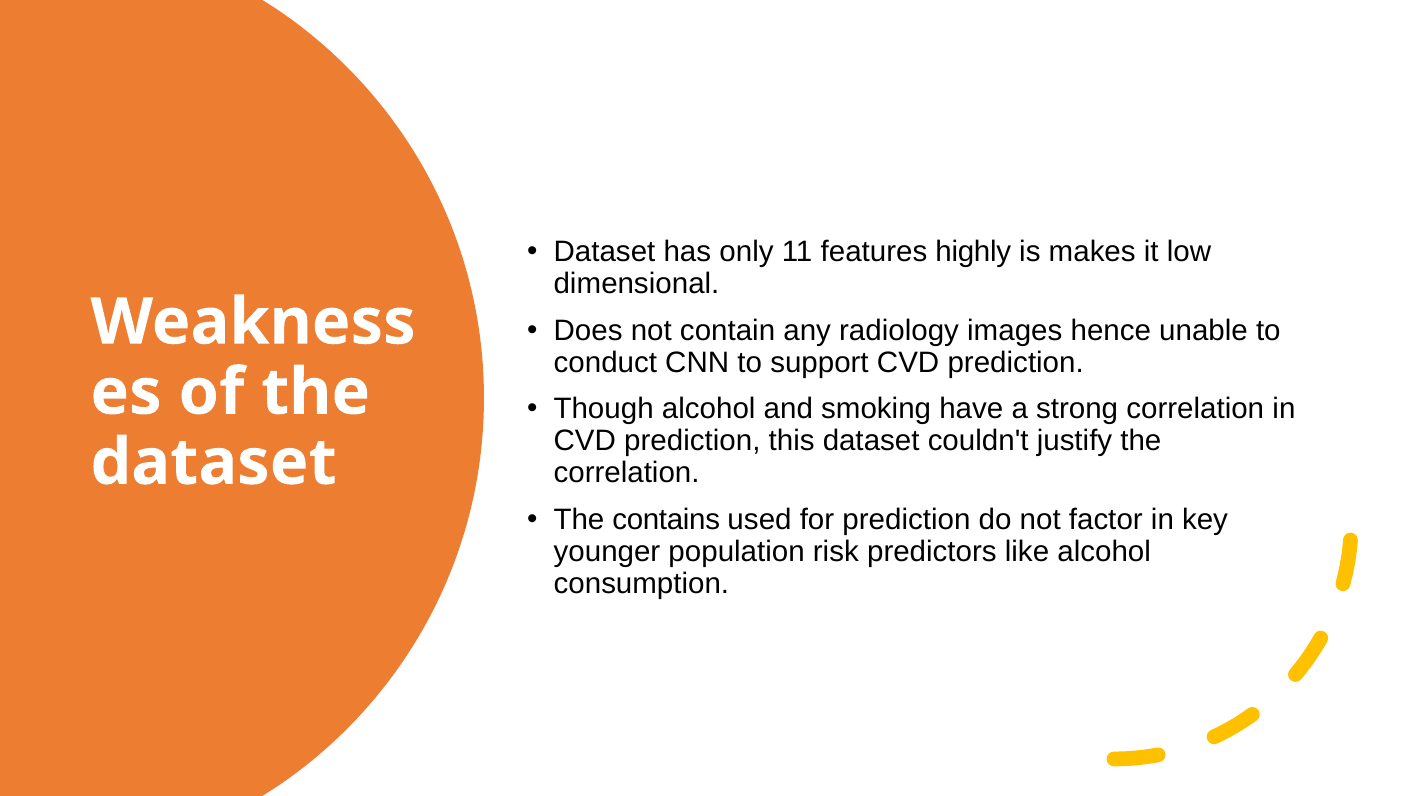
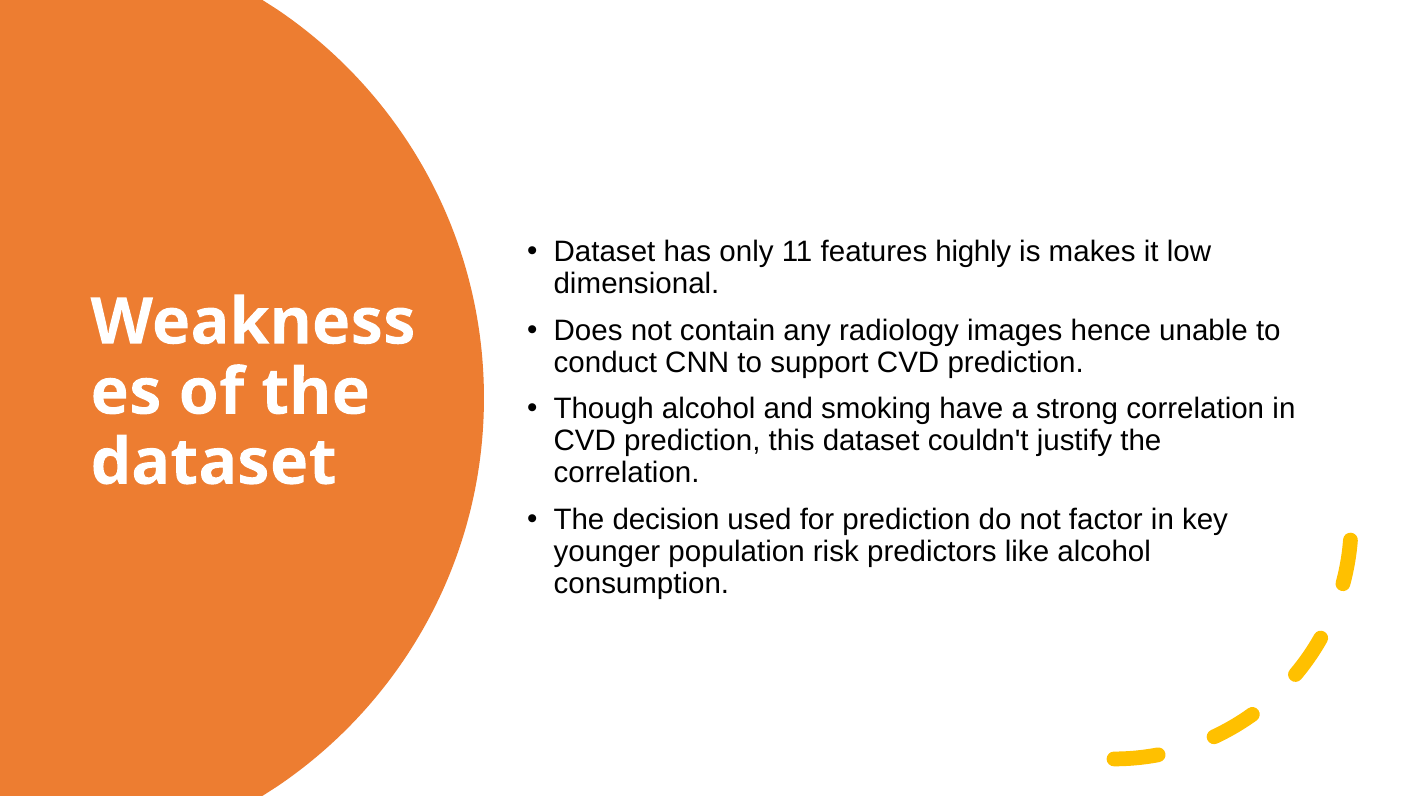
contains: contains -> decision (666, 520)
